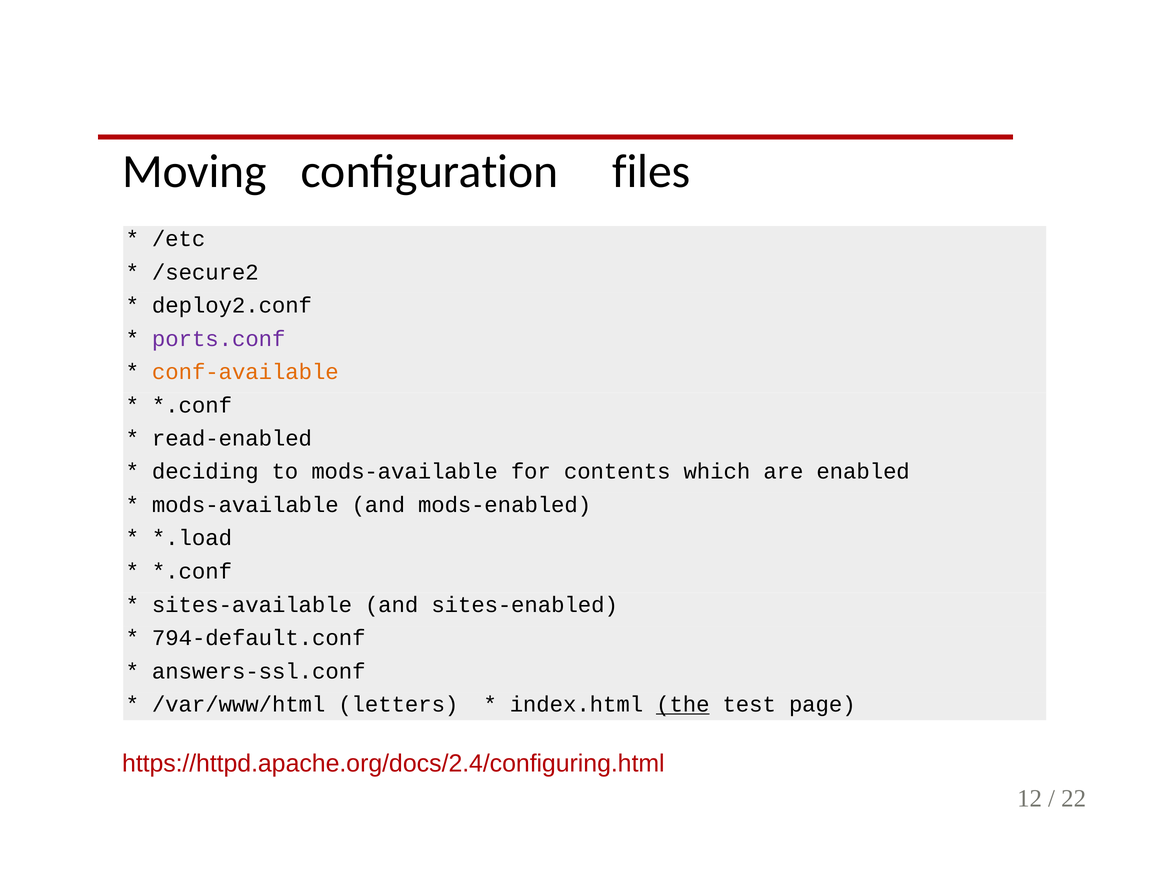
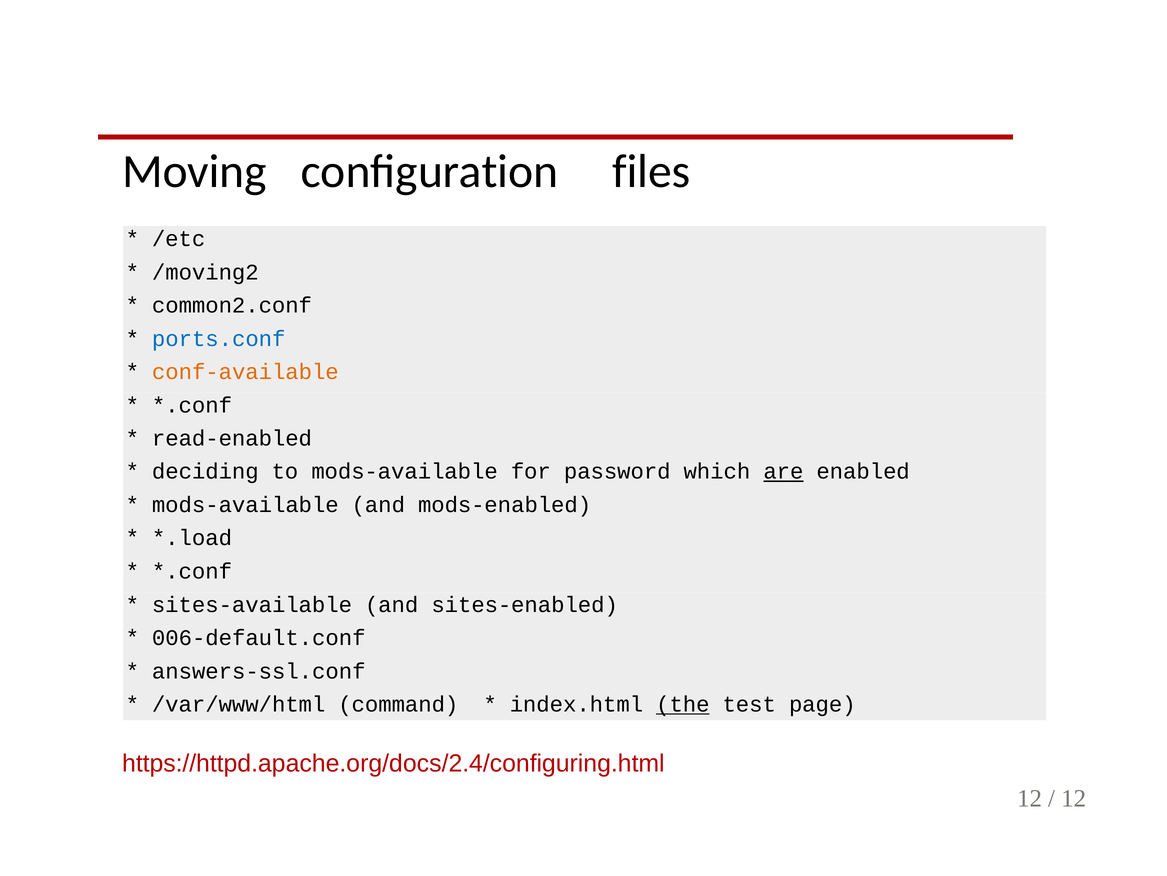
/secure2: /secure2 -> /moving2 (205, 272)
deploy2.conf: deploy2.conf -> common2.conf (232, 305)
ports.conf colour: purple -> blue (219, 339)
contents: contents -> password (617, 471)
are underline: none -> present (783, 471)
794-default.conf: 794-default.conf -> 006-default.conf (259, 638)
letters: letters -> command (398, 704)
22: 22 -> 12 (1074, 798)
